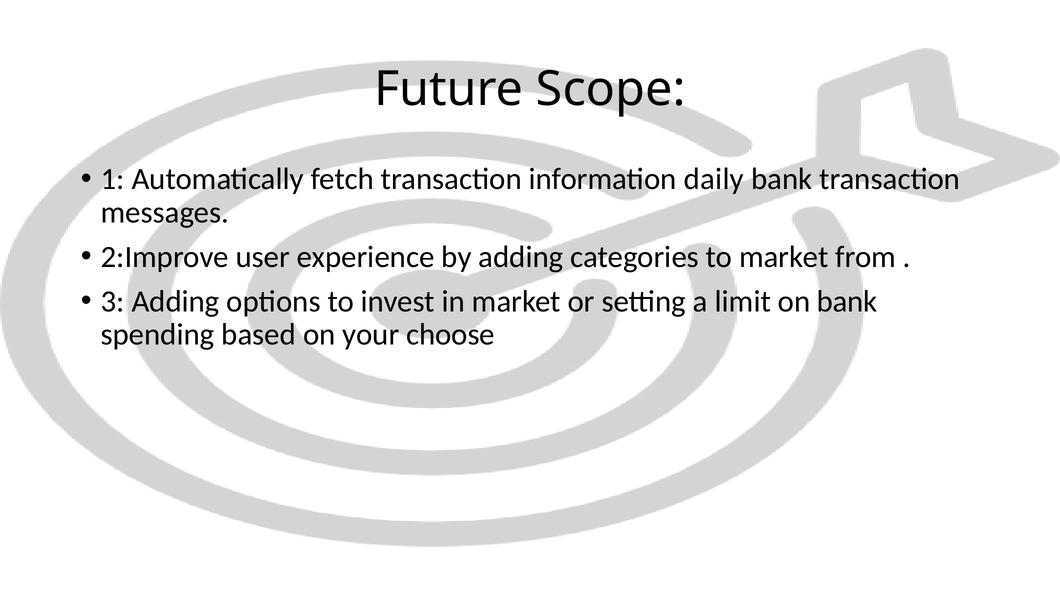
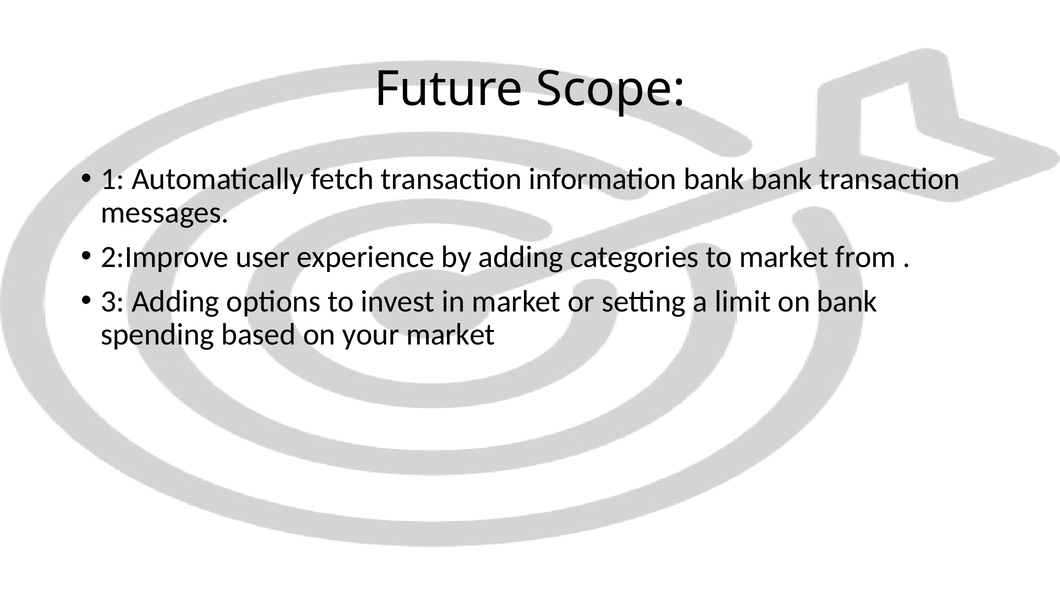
information daily: daily -> bank (714, 179)
your choose: choose -> market (451, 335)
